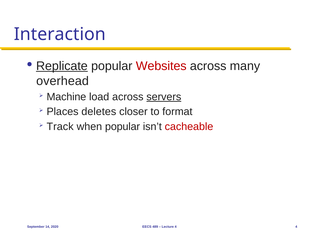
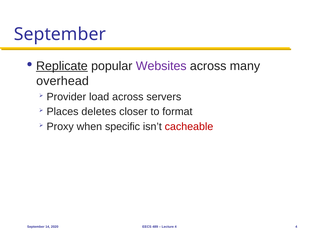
Interaction: Interaction -> September (60, 34)
Websites colour: red -> purple (161, 66)
Machine: Machine -> Provider (66, 96)
servers underline: present -> none (164, 96)
Track: Track -> Proxy (60, 126)
when popular: popular -> specific (123, 126)
